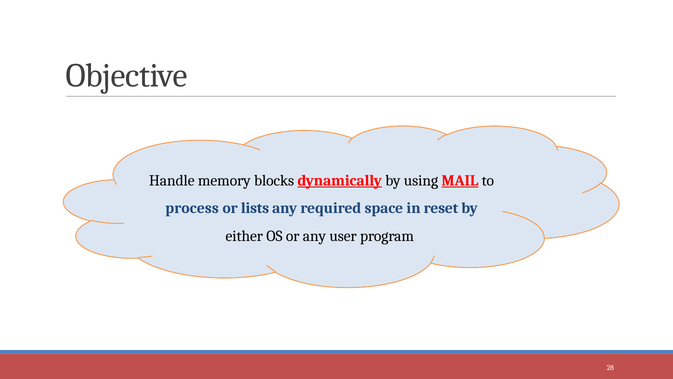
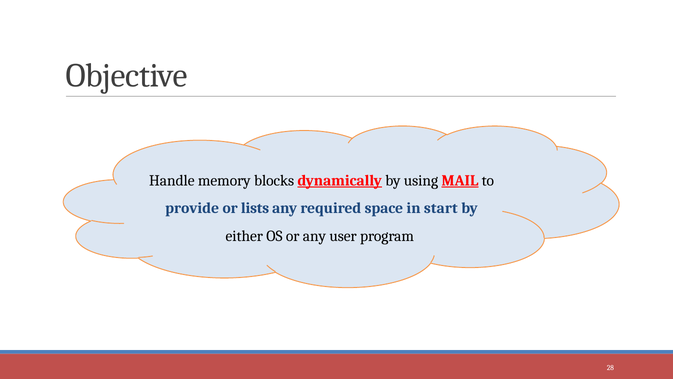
process: process -> provide (192, 208)
reset: reset -> start (441, 208)
